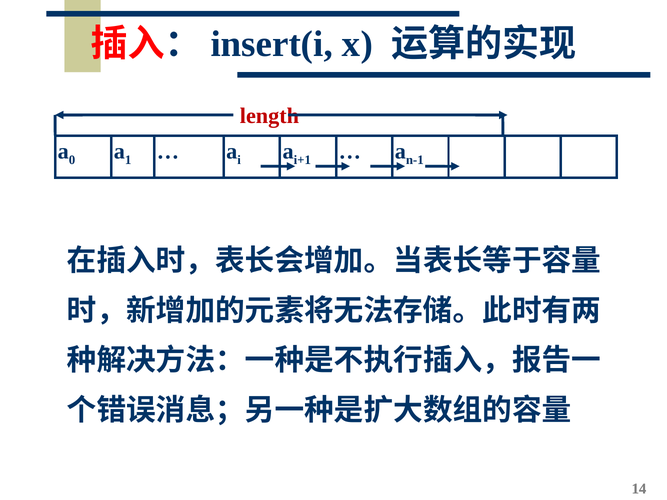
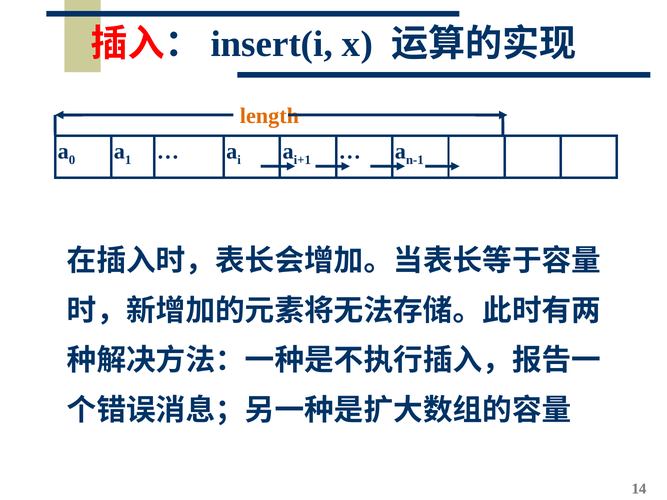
length colour: red -> orange (269, 116)
